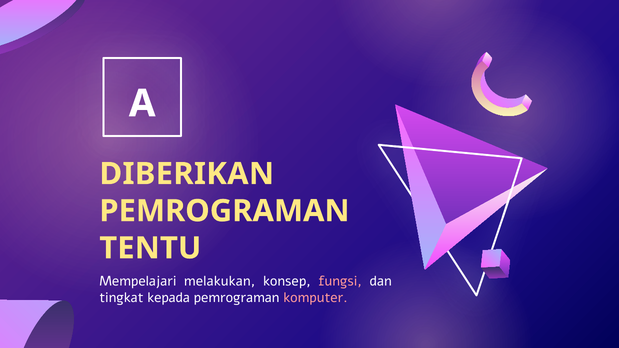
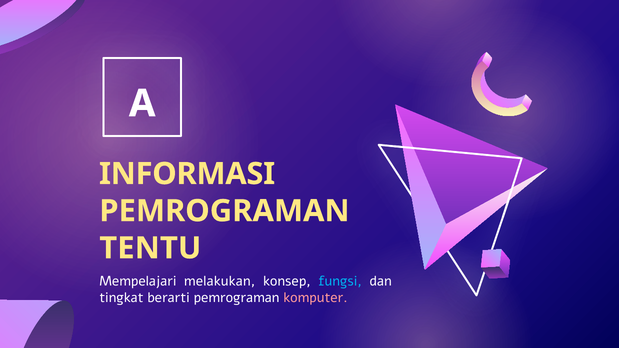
DIBERIKAN: DIBERIKAN -> INFORMASI (187, 174)
fungsi colour: pink -> light blue (340, 282)
kepada: kepada -> berarti (169, 298)
